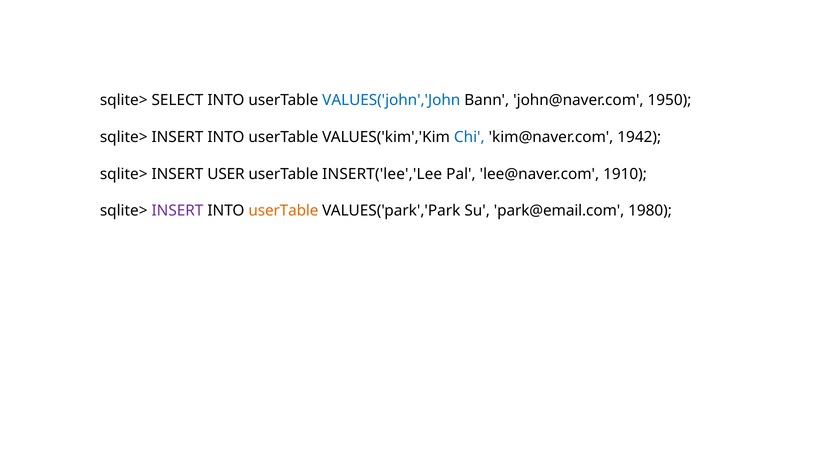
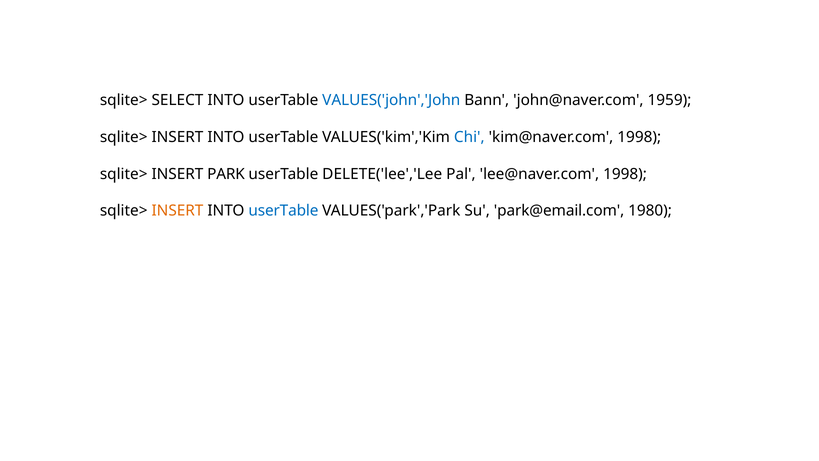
1950: 1950 -> 1959 (669, 100)
kim@naver.com 1942: 1942 -> 1998 (639, 137)
USER: USER -> PARK (226, 174)
INSERT('lee','Lee: INSERT('lee','Lee -> DELETE('lee','Lee (382, 174)
lee@naver.com 1910: 1910 -> 1998 (625, 174)
INSERT colour: purple -> orange (177, 211)
userTable colour: orange -> blue (283, 211)
